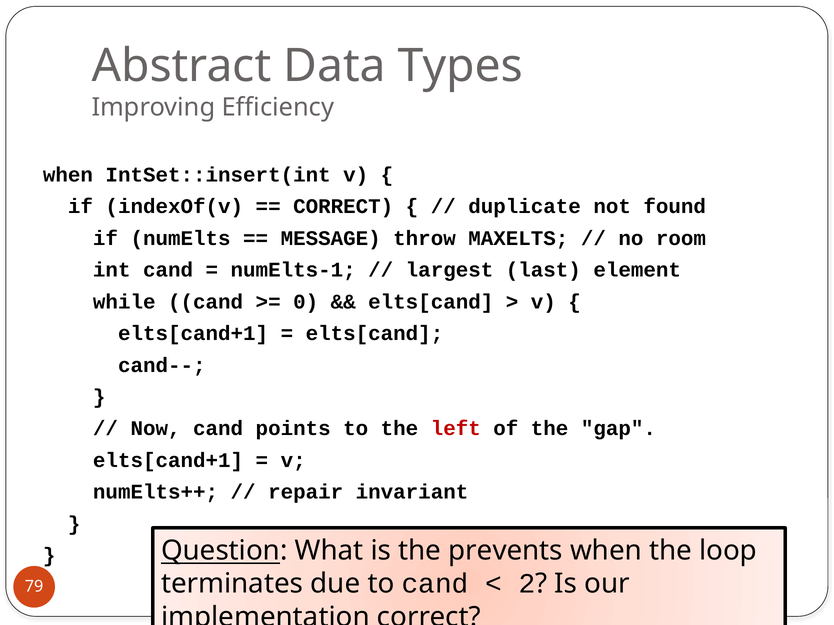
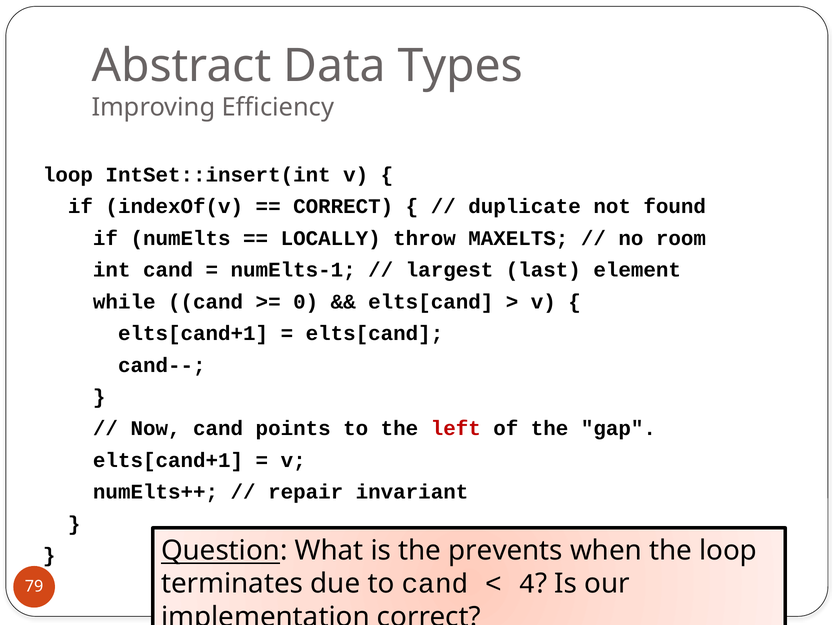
when: when -> loop (68, 175)
MESSAGE: MESSAGE -> LOCALLY (331, 238)
2: 2 -> 4 (527, 584)
